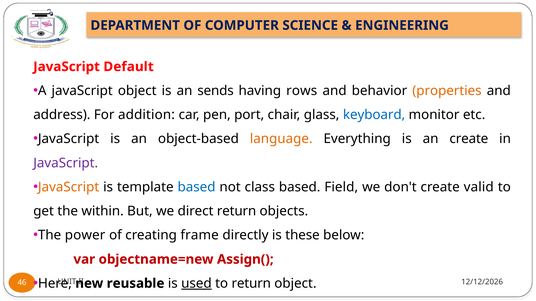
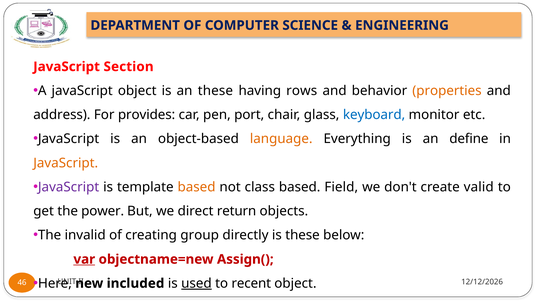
Default: Default -> Section (129, 67)
an sends: sends -> these (215, 91)
addition: addition -> provides (147, 115)
an create: create -> define (469, 139)
JavaScript colour: purple -> orange (66, 163)
JavaScript colour: orange -> purple (69, 187)
based colour: blue -> orange (197, 187)
within: within -> power (103, 211)
power: power -> invalid (85, 236)
frame: frame -> group (200, 236)
var underline: none -> present (84, 260)
reusable: reusable -> included (136, 284)
to return: return -> recent (251, 284)
